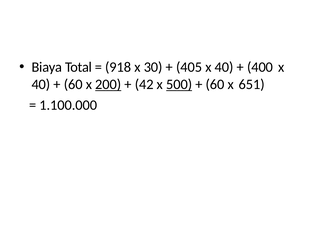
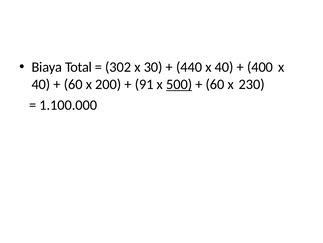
918: 918 -> 302 (118, 67)
405: 405 -> 440 (189, 67)
200 underline: present -> none (108, 84)
42: 42 -> 91 (144, 84)
651: 651 -> 230 (252, 84)
